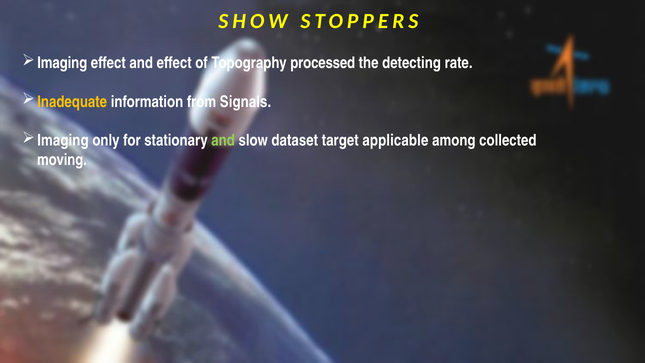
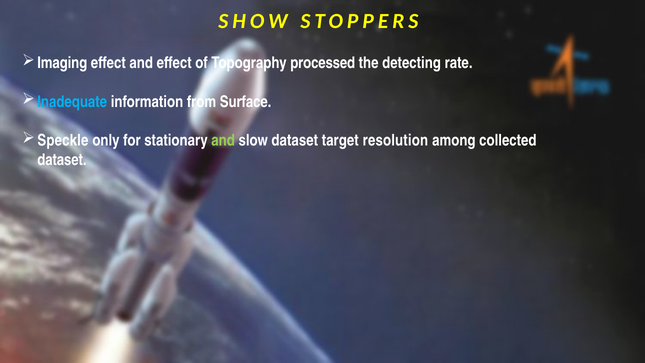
Inadequate colour: yellow -> light blue (72, 102)
Signals: Signals -> Surface (246, 102)
Imaging: Imaging -> Speckle (63, 140)
applicable: applicable -> resolution (395, 140)
moving: moving -> dataset (62, 160)
